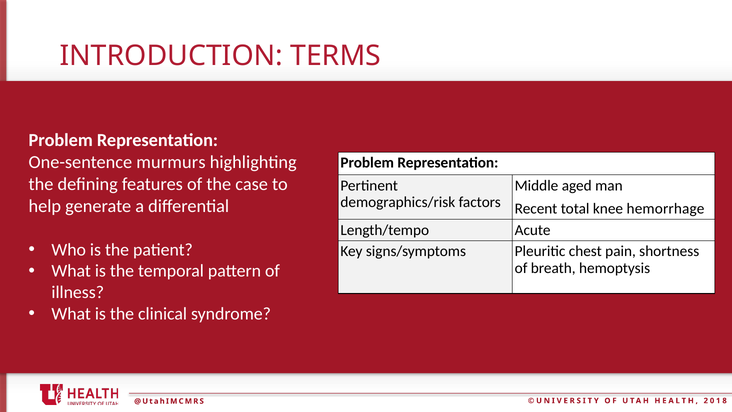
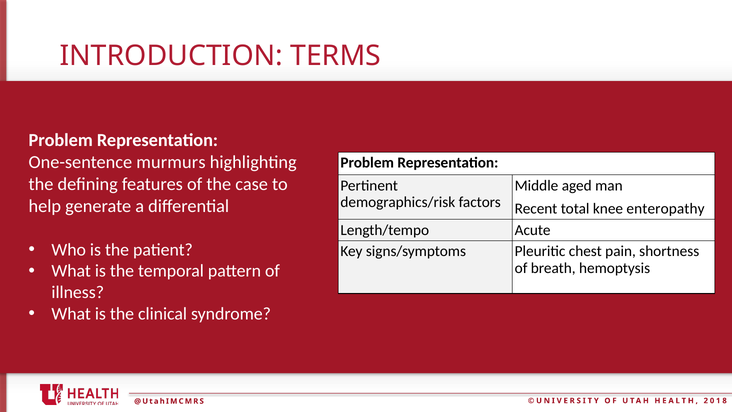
hemorrhage: hemorrhage -> enteropathy (666, 209)
